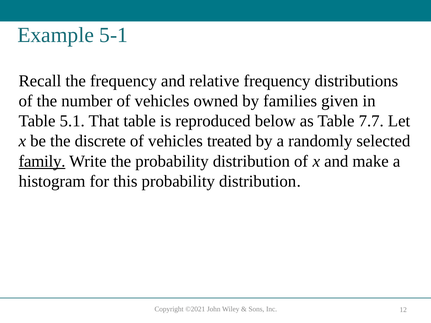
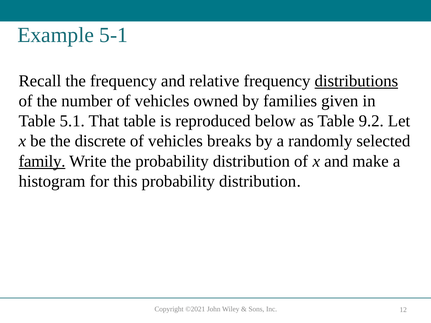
distributions underline: none -> present (356, 81)
7.7: 7.7 -> 9.2 (371, 121)
treated: treated -> breaks (229, 141)
